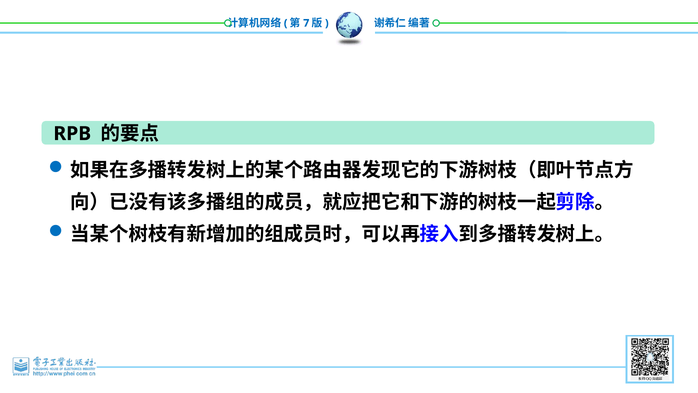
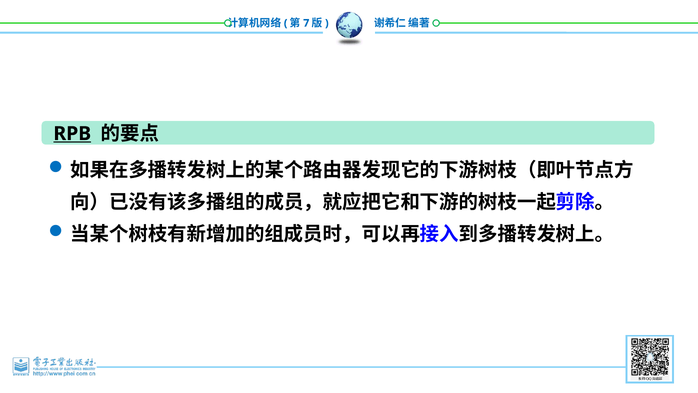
RPB underline: none -> present (72, 134)
